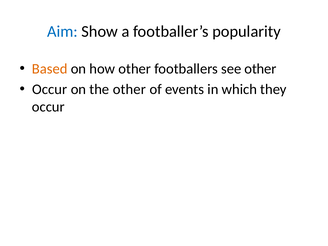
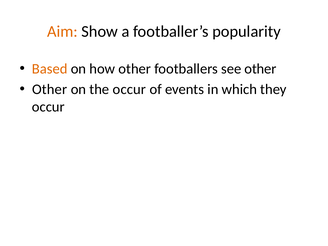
Aim colour: blue -> orange (62, 31)
Occur: Occur -> Other (50, 89)
the other: other -> occur (129, 89)
